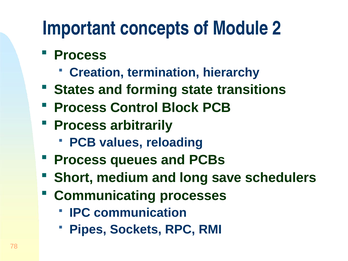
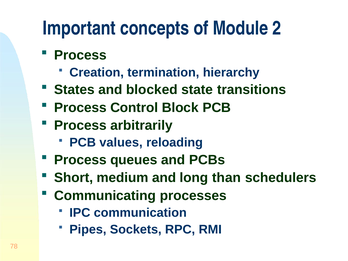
forming: forming -> blocked (152, 90)
save: save -> than (226, 178)
